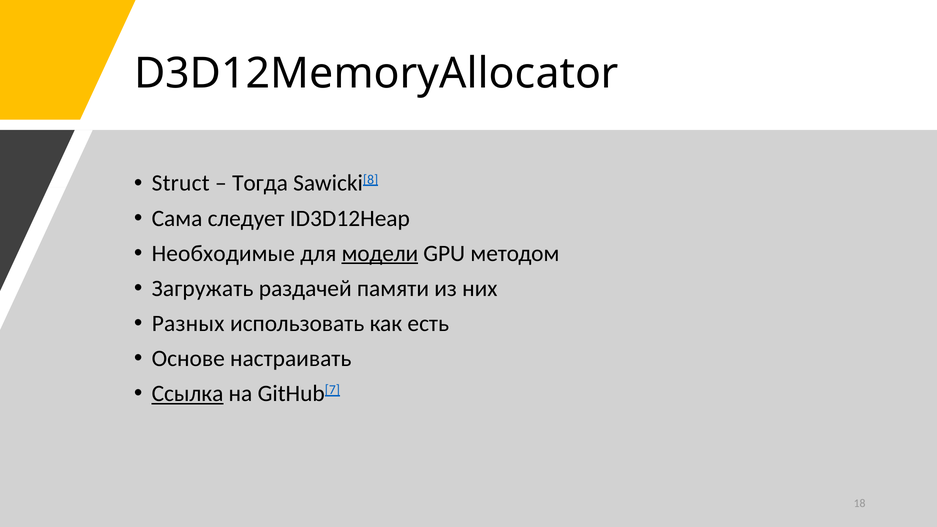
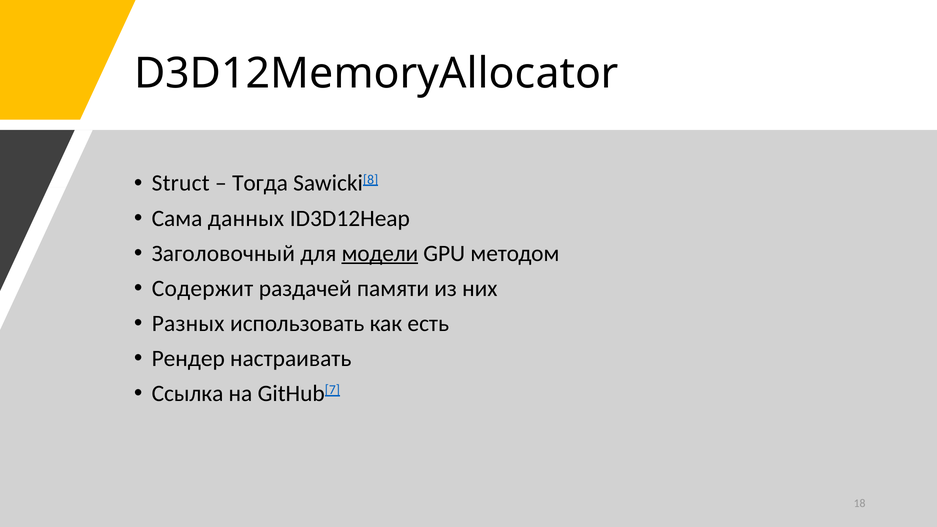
следует: следует -> данных (246, 218)
Необходимые: Необходимые -> Заголовочный (223, 253)
Загружать: Загружать -> Содержит (203, 288)
Основе: Основе -> Рендер (188, 359)
Ссылка underline: present -> none (188, 394)
